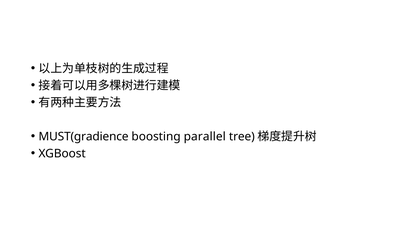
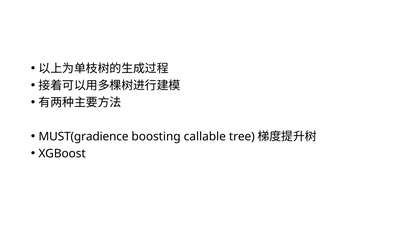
parallel: parallel -> callable (205, 137)
